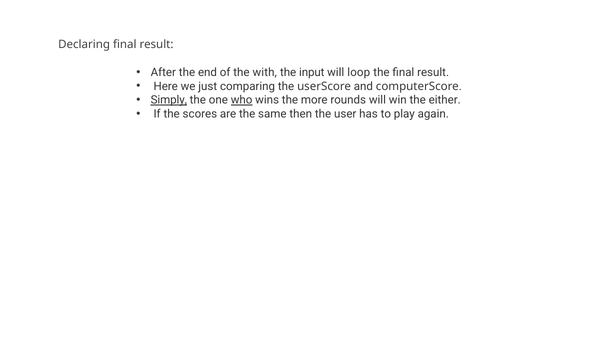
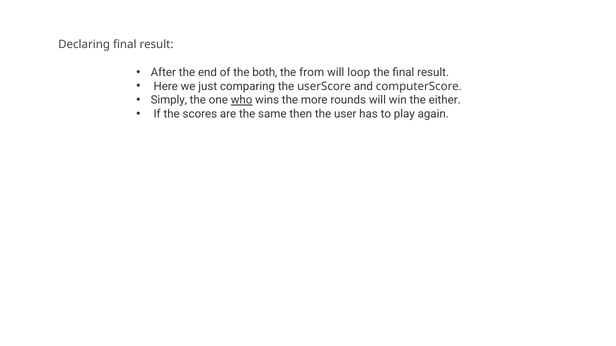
with: with -> both (265, 73)
input: input -> from (312, 73)
Simply underline: present -> none (169, 100)
